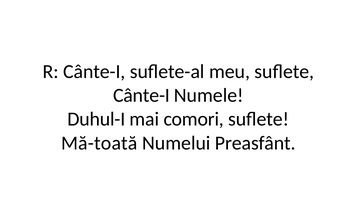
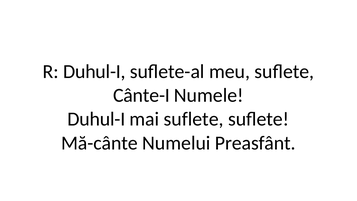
R Cânte-I: Cânte-I -> Duhul-I (94, 71)
mai comori: comori -> suflete (194, 119)
Mă-toată: Mă-toată -> Mă-cânte (99, 143)
